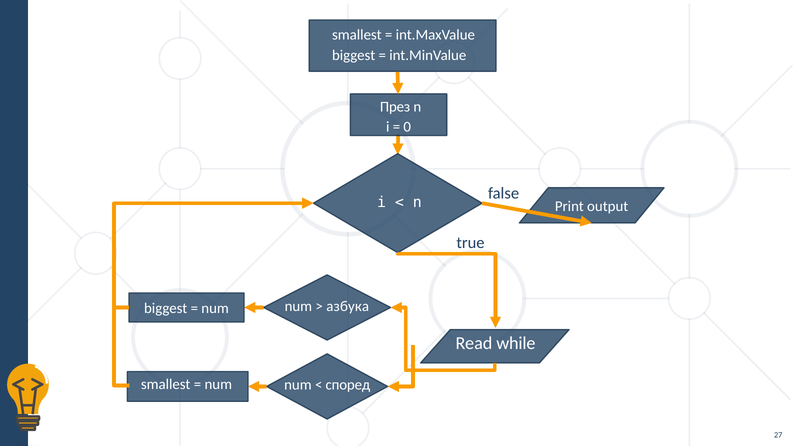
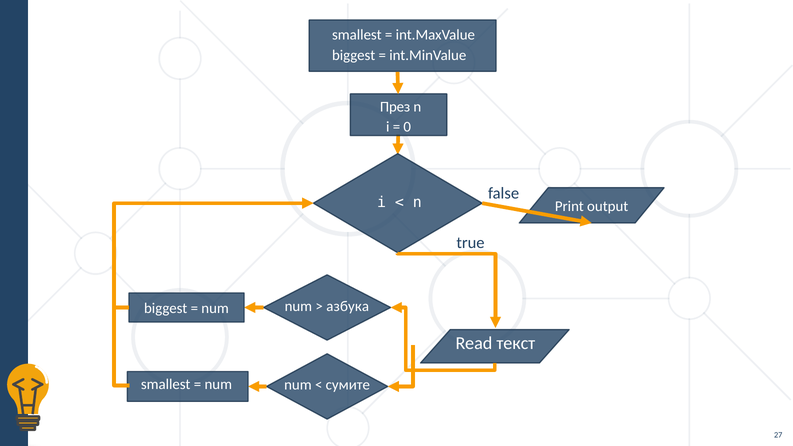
while: while -> текст (516, 343)
според: според -> сумите (348, 385)
